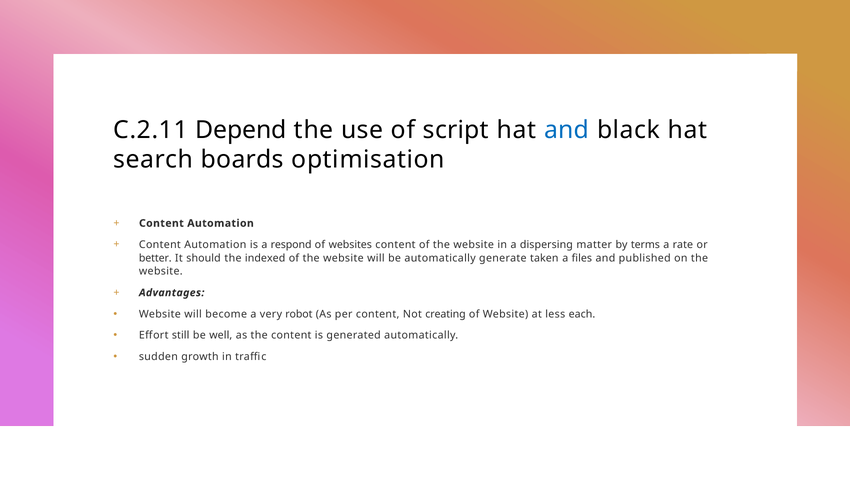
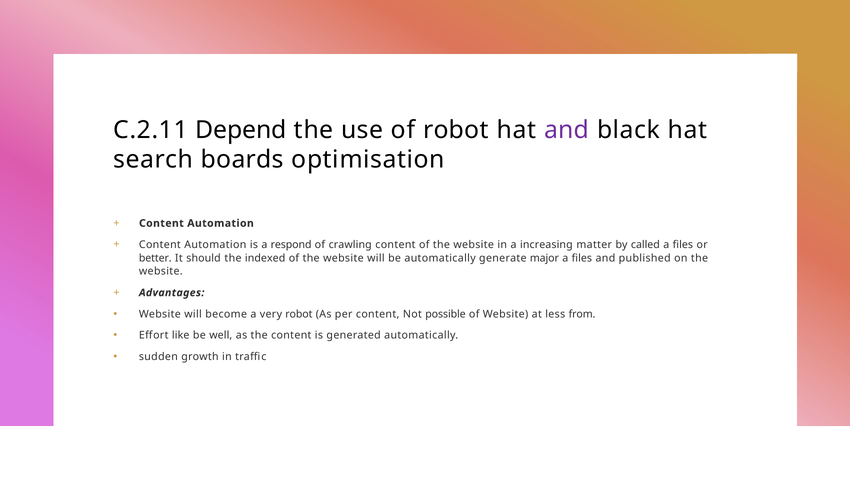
of script: script -> robot (456, 130)
and colour: blue -> purple (567, 130)
websites: websites -> crawling (350, 245)
dispersing: dispersing -> increasing (546, 245)
terms: terms -> called (645, 245)
rate: rate -> files (683, 245)
taken: taken -> major (544, 258)
creating: creating -> possible (446, 314)
each: each -> from (582, 314)
still: still -> like (181, 336)
